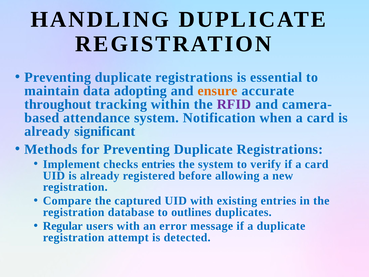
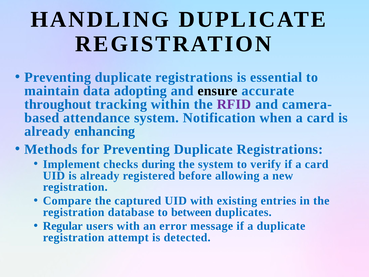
ensure colour: orange -> black (218, 91)
significant: significant -> enhancing (105, 131)
checks entries: entries -> during (158, 164)
outlines: outlines -> between (191, 212)
